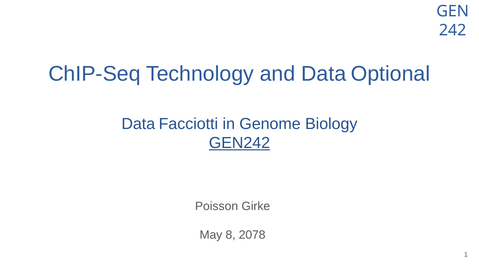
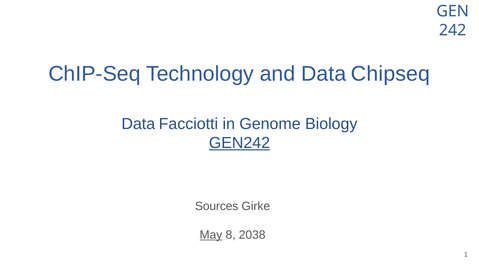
Optional: Optional -> Chipseq (390, 74)
Poisson: Poisson -> Sources (217, 206)
May underline: none -> present (211, 235)
2078: 2078 -> 2038 (252, 235)
